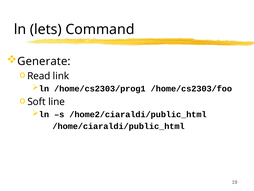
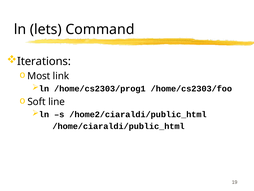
Generate: Generate -> Iterations (44, 61)
Read: Read -> Most (39, 76)
